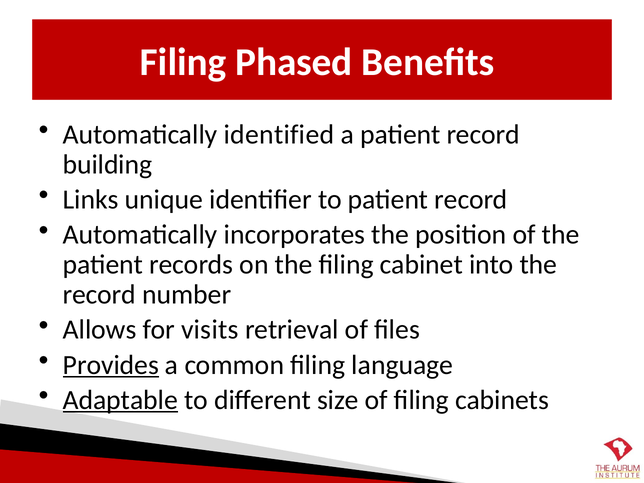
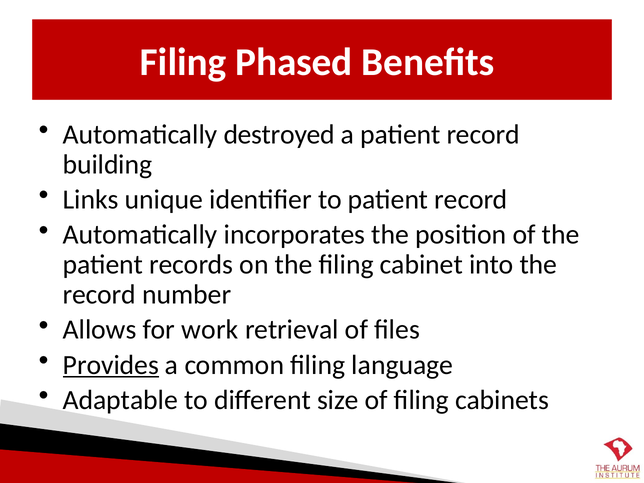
identified: identified -> destroyed (279, 135)
visits: visits -> work (210, 330)
Adaptable underline: present -> none (120, 400)
